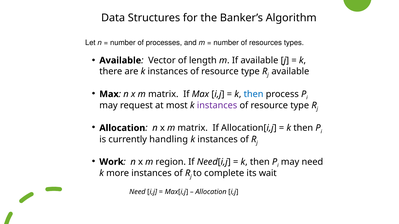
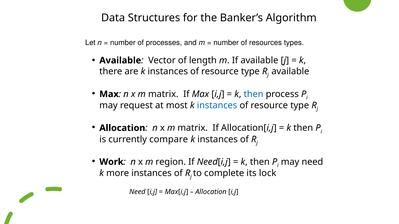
instances colour: purple -> blue (217, 106)
handling: handling -> compare (169, 140)
wait: wait -> lock (268, 173)
